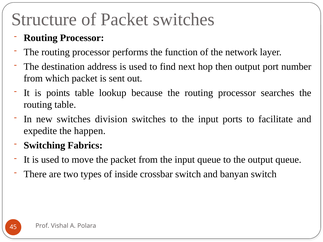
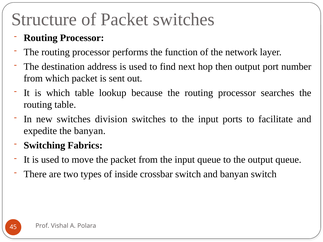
is points: points -> which (58, 93)
the happen: happen -> banyan (90, 131)
